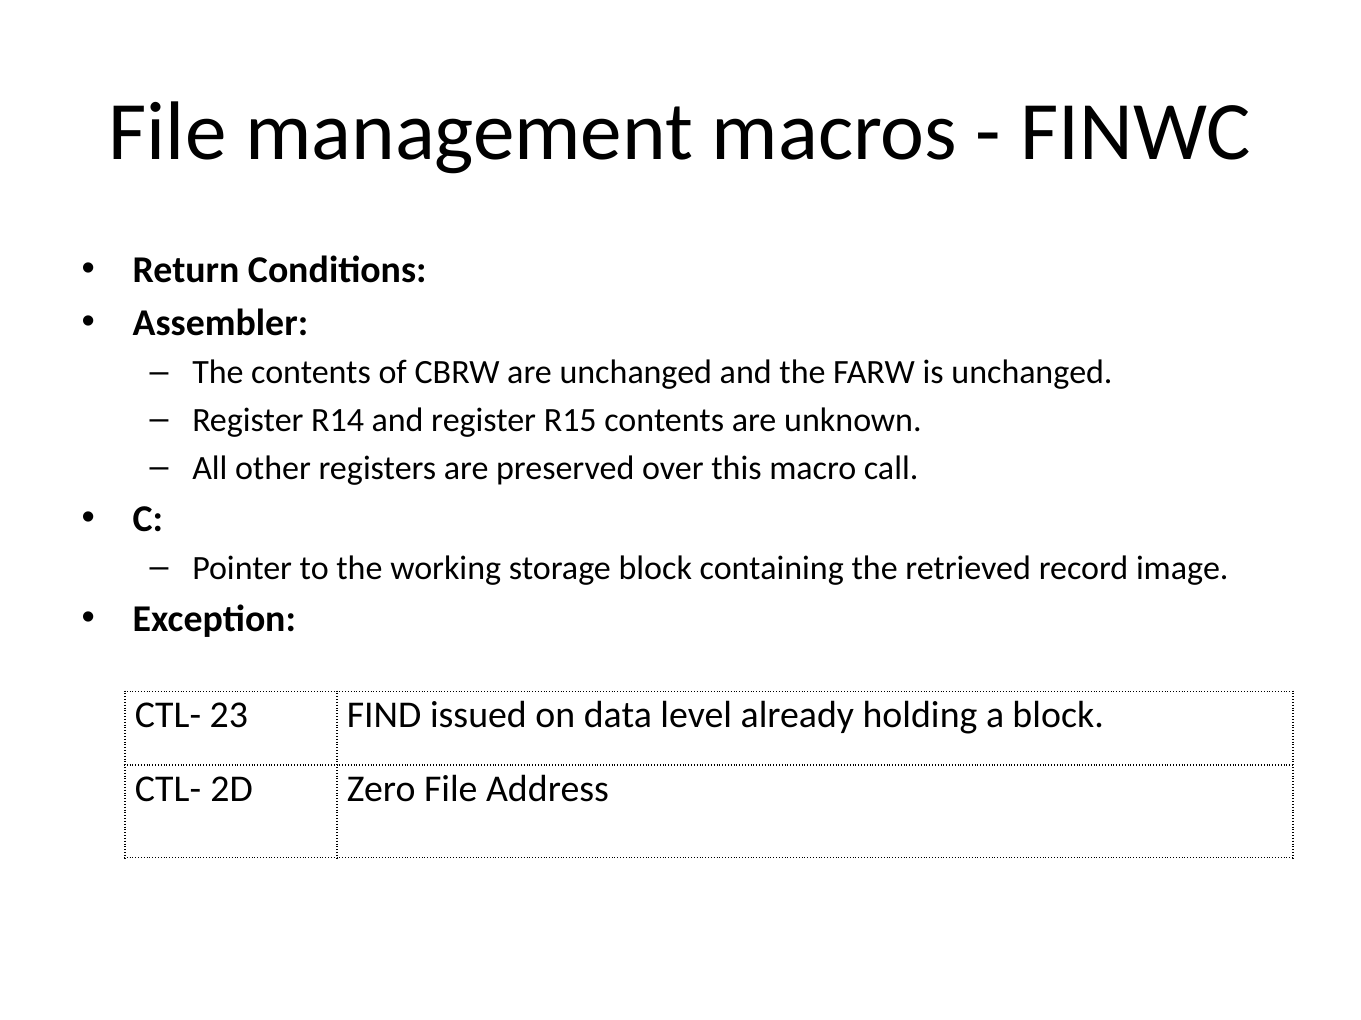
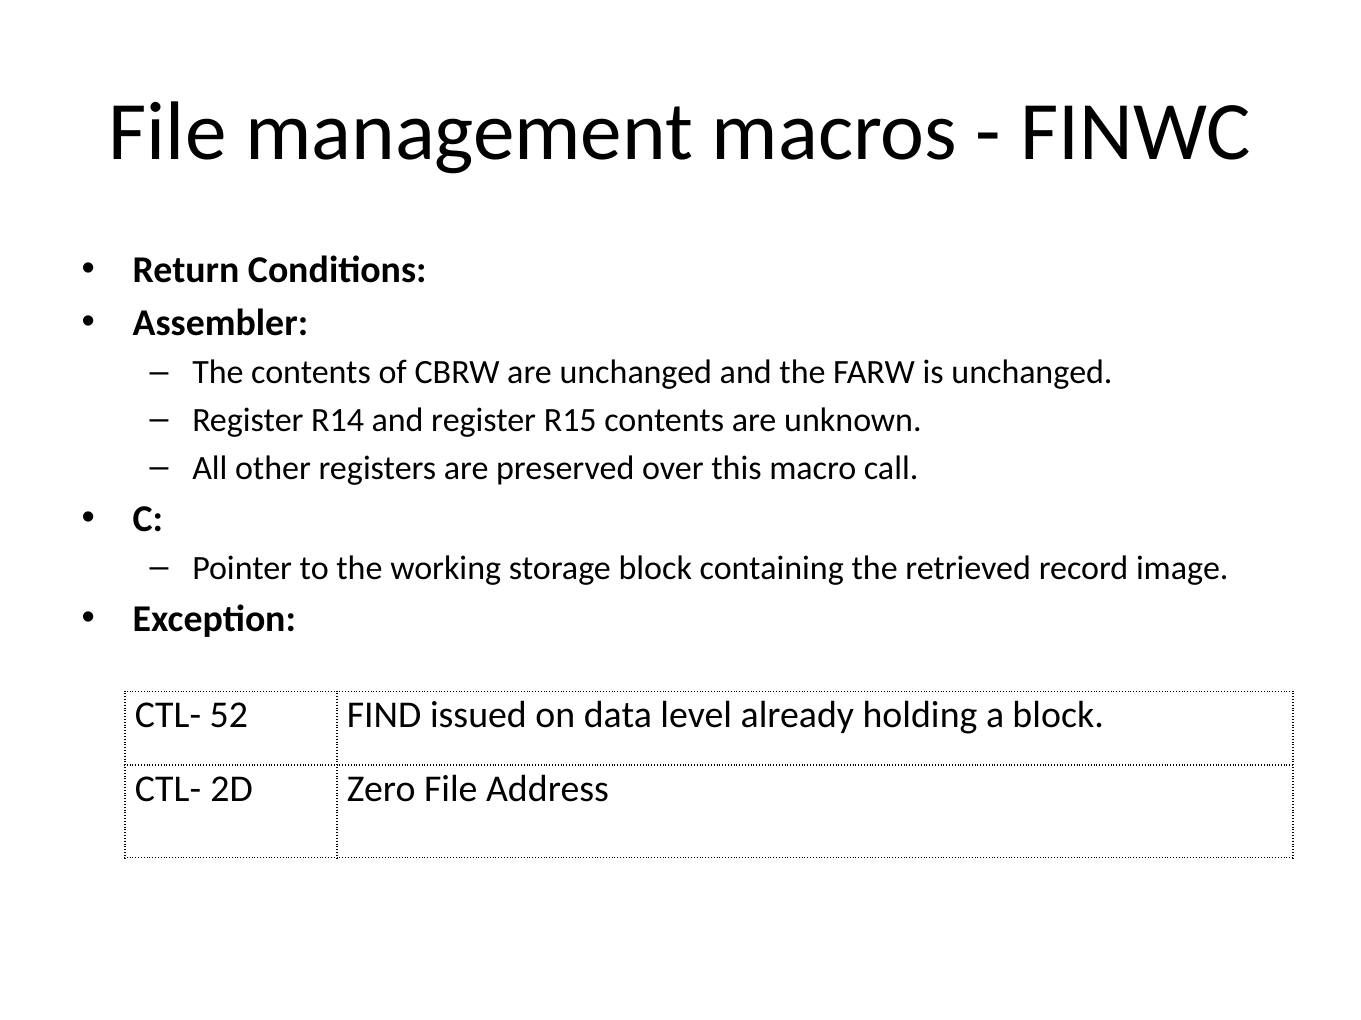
23: 23 -> 52 (229, 715)
